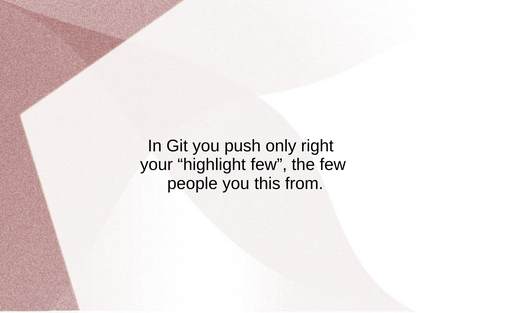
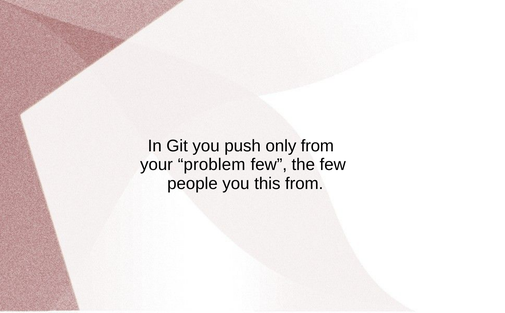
only right: right -> from (317, 146)
highlight: highlight -> problem (212, 165)
